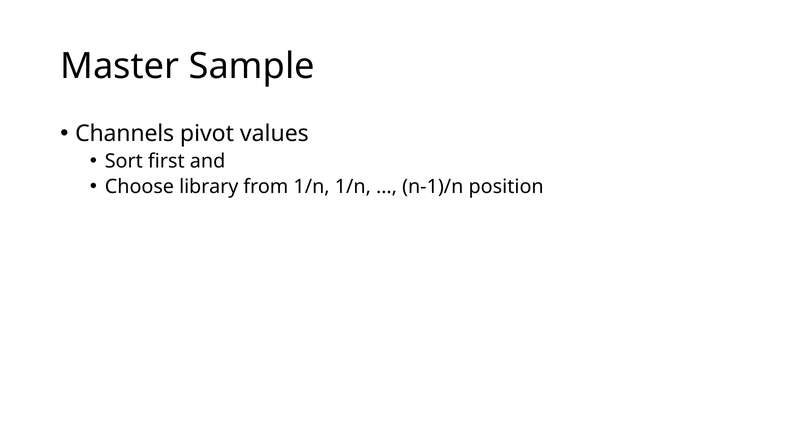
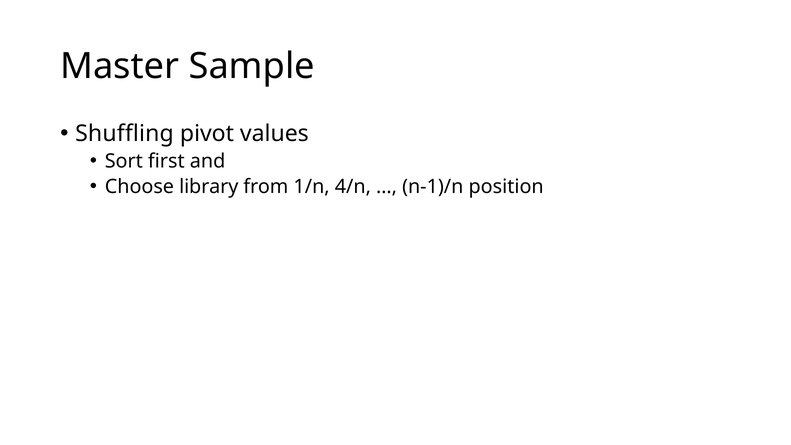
Channels: Channels -> Shuffling (124, 134)
1/n 1/n: 1/n -> 4/n (353, 186)
